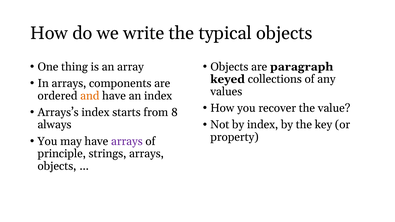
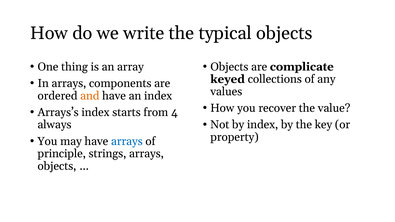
paragraph: paragraph -> complicate (302, 67)
8: 8 -> 4 (174, 112)
arrays colour: purple -> blue (127, 141)
